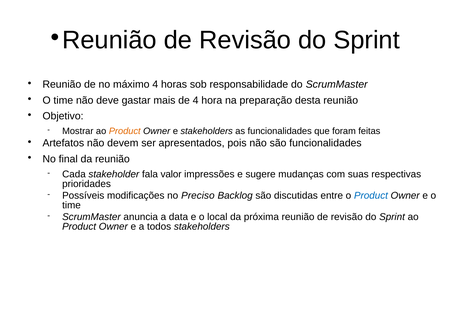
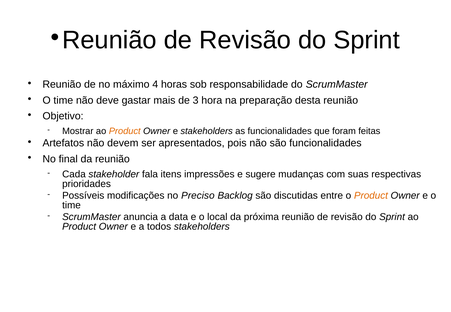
de 4: 4 -> 3 (196, 100)
valor: valor -> itens (171, 175)
Product colour: blue -> orange (371, 196)
